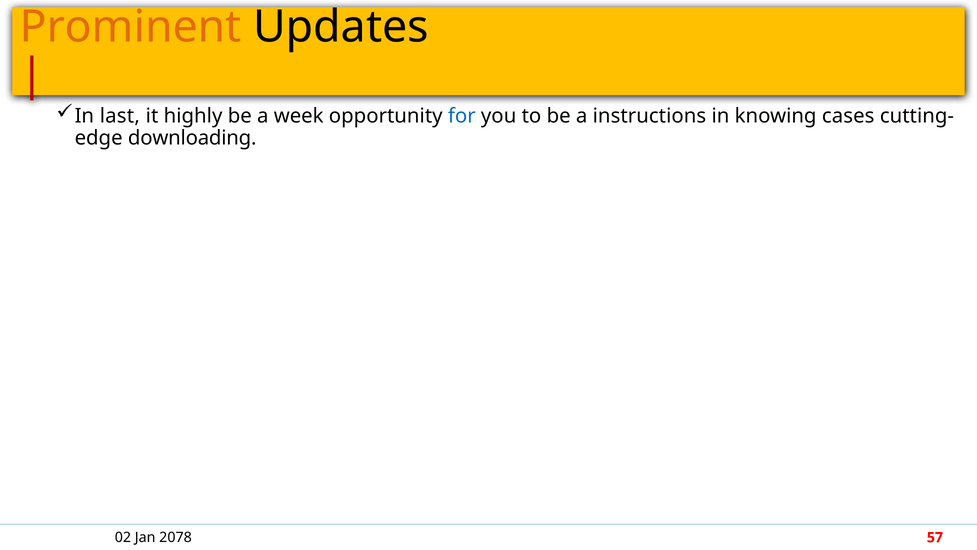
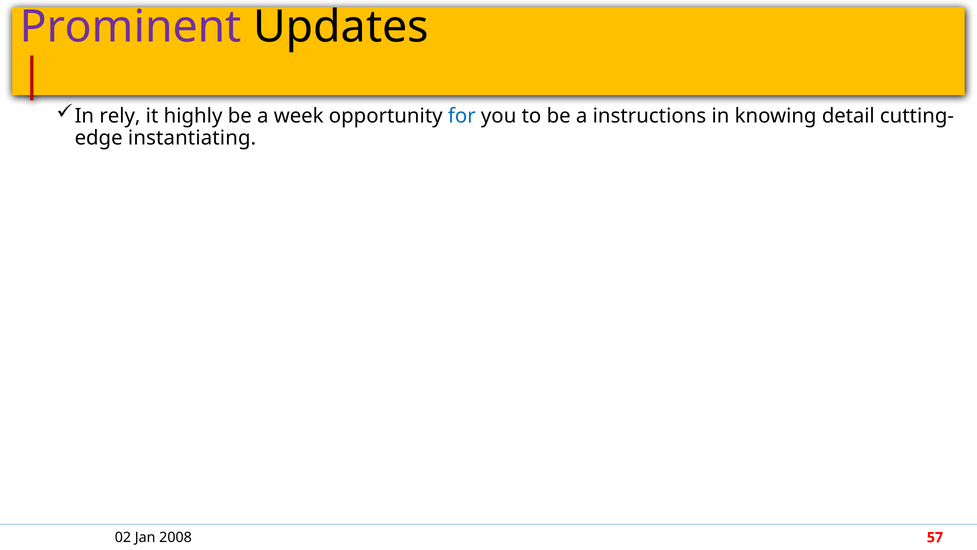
Prominent colour: orange -> purple (131, 27)
last: last -> rely (120, 116)
cases: cases -> detail (848, 116)
downloading: downloading -> instantiating (192, 138)
2078: 2078 -> 2008 (176, 537)
